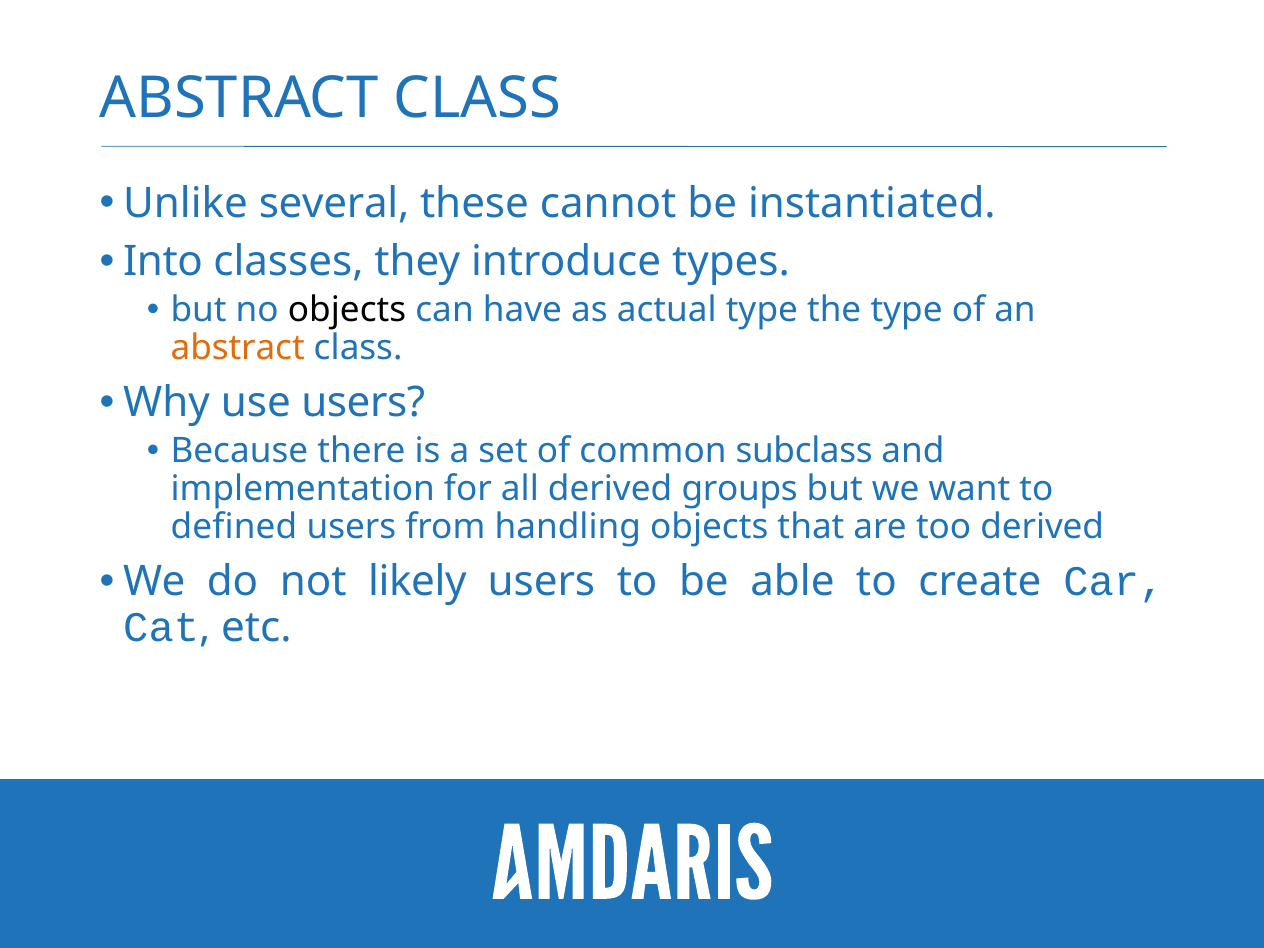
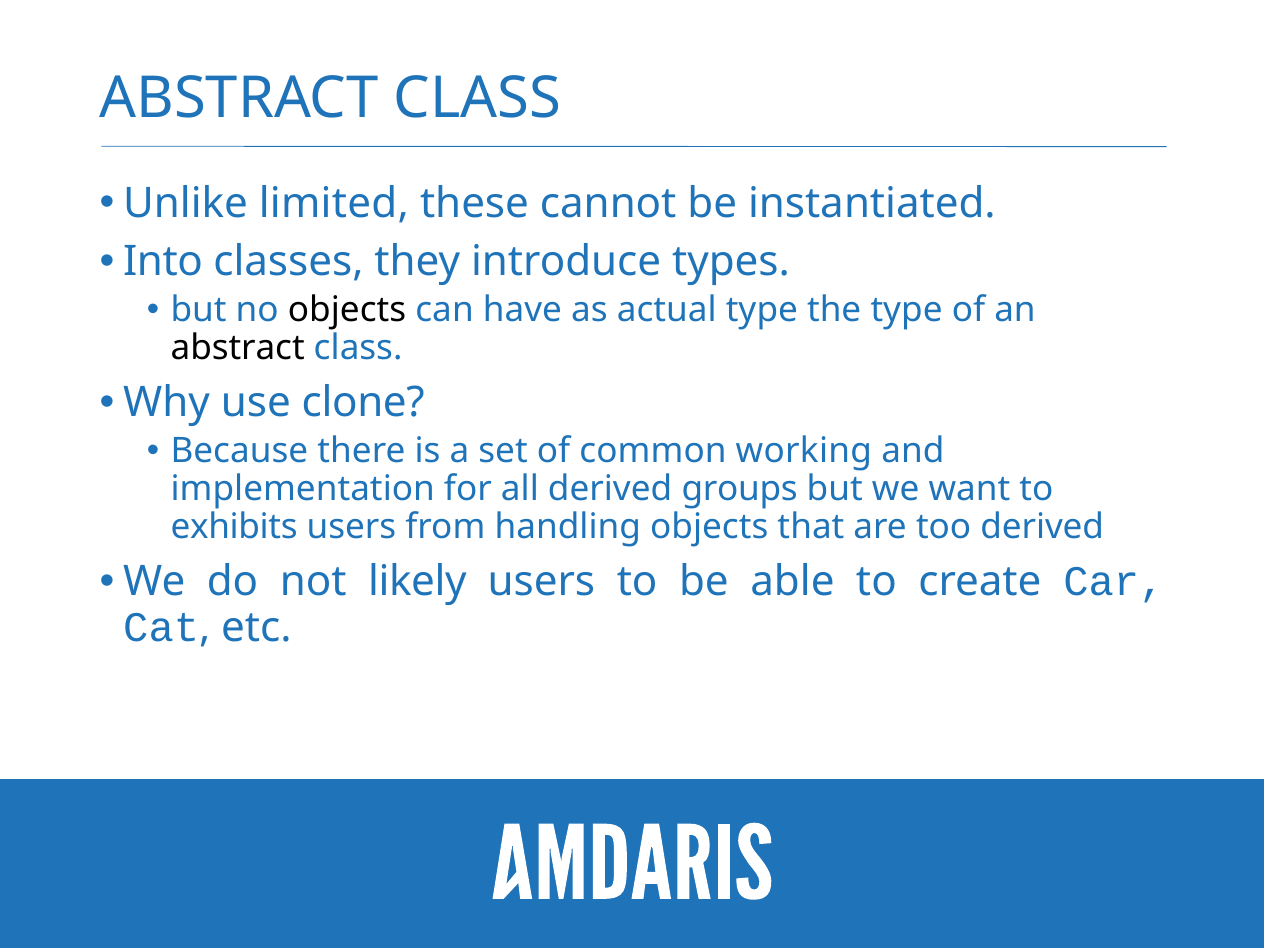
several: several -> limited (334, 203)
abstract colour: orange -> black (238, 348)
use users: users -> clone (363, 403)
subclass: subclass -> working (804, 451)
defined: defined -> exhibits (234, 527)
